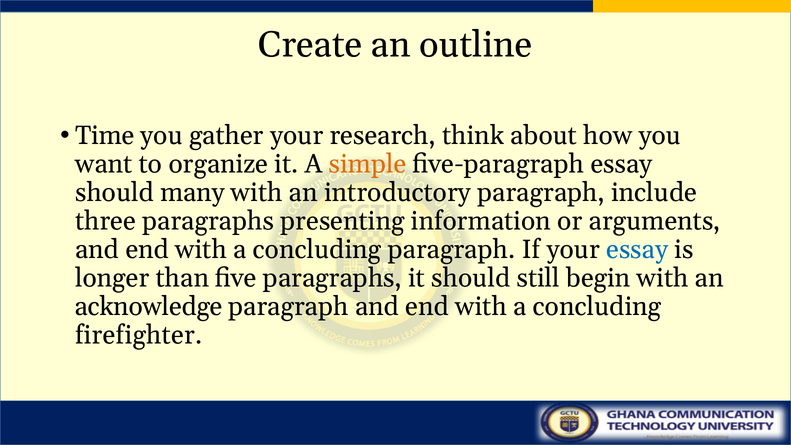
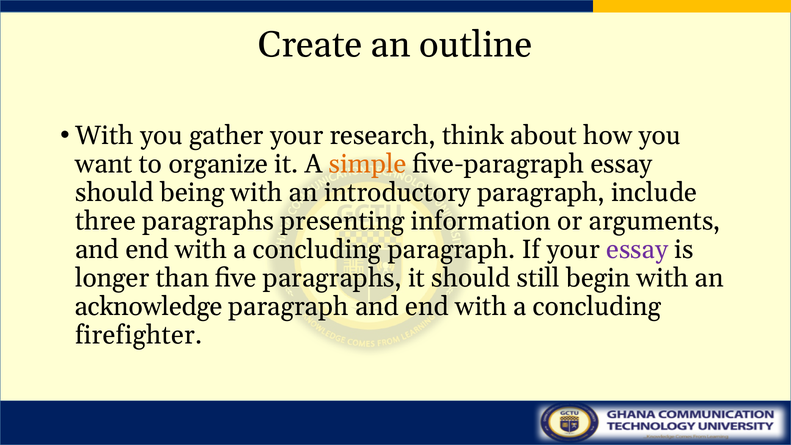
Time: Time -> With (104, 135)
many: many -> being (192, 192)
essay colour: blue -> purple (637, 249)
